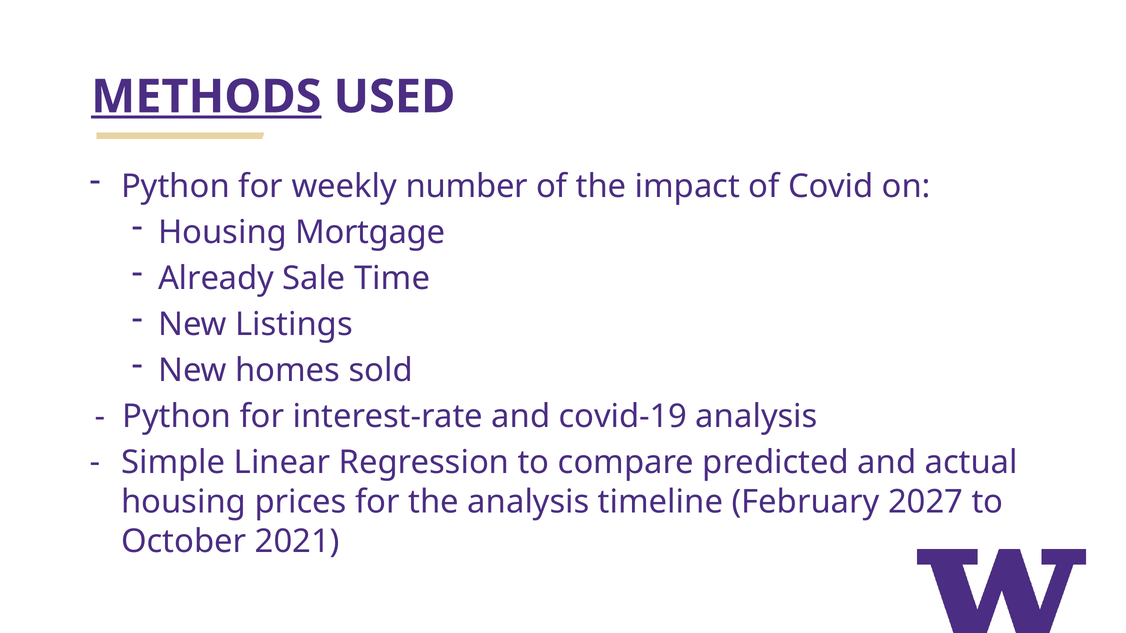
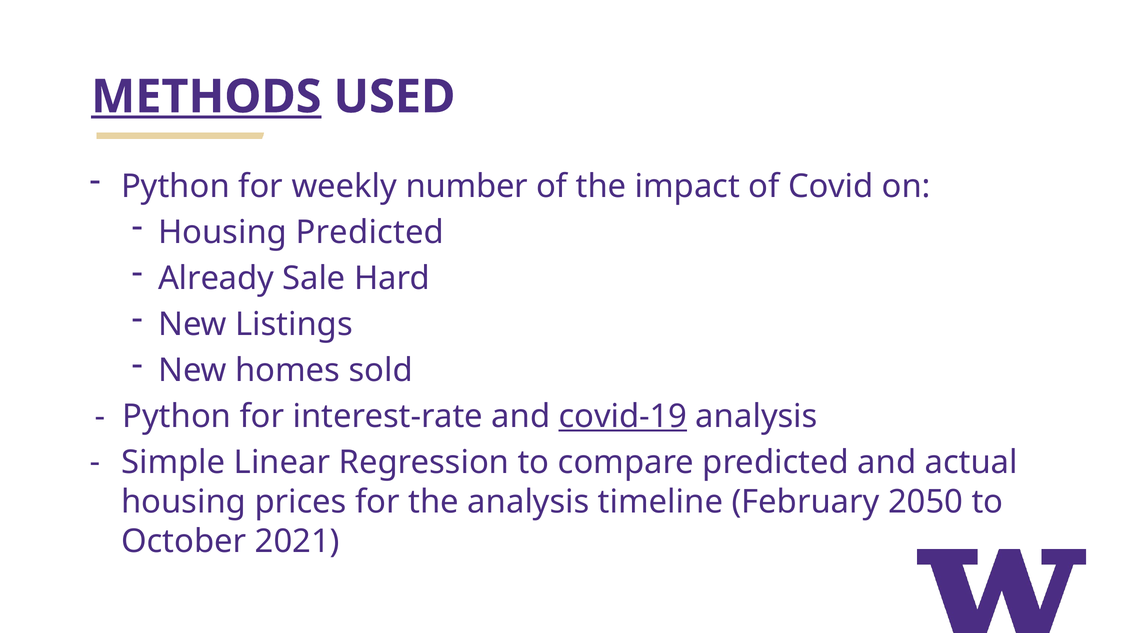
Housing Mortgage: Mortgage -> Predicted (370, 233)
Time: Time -> Hard (392, 279)
covid-19 underline: none -> present (623, 417)
2027: 2027 -> 2050 (926, 502)
